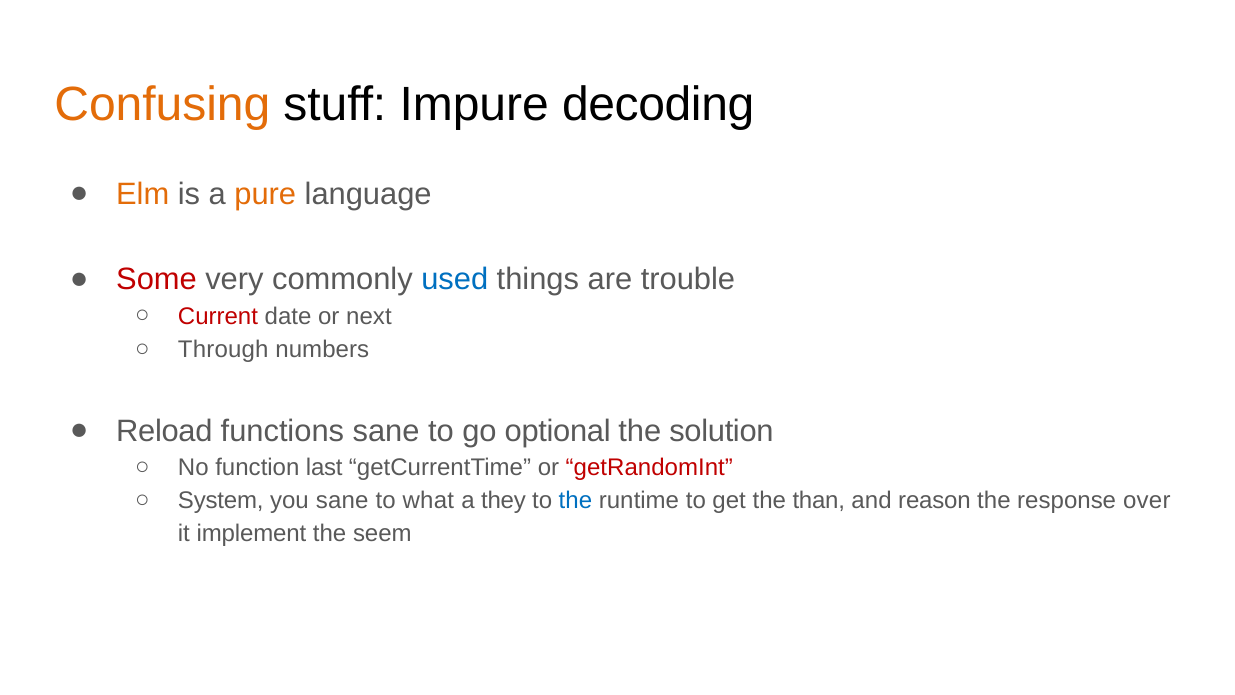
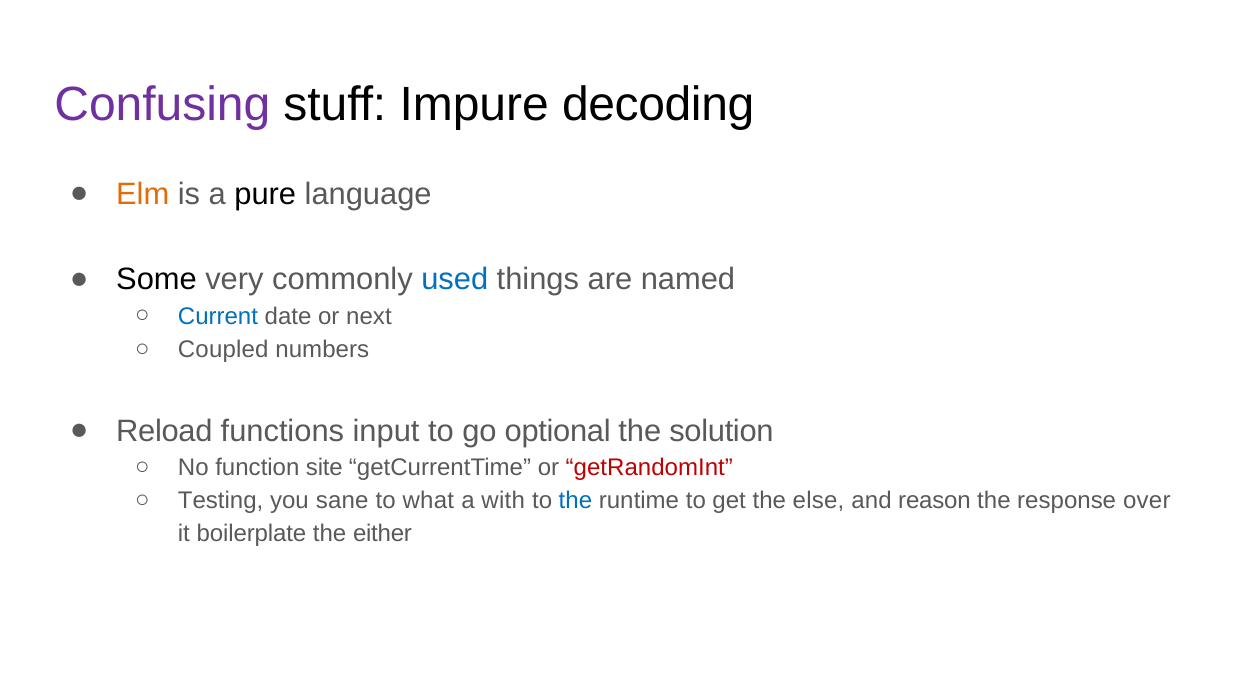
Confusing colour: orange -> purple (162, 105)
pure colour: orange -> black (265, 194)
Some colour: red -> black (156, 279)
trouble: trouble -> named (688, 279)
Current colour: red -> blue (218, 316)
Through: Through -> Coupled (223, 349)
functions sane: sane -> input (386, 431)
last: last -> site (324, 468)
System: System -> Testing (221, 501)
they: they -> with (503, 501)
than: than -> else (819, 501)
implement: implement -> boilerplate (251, 534)
seem: seem -> either (382, 534)
